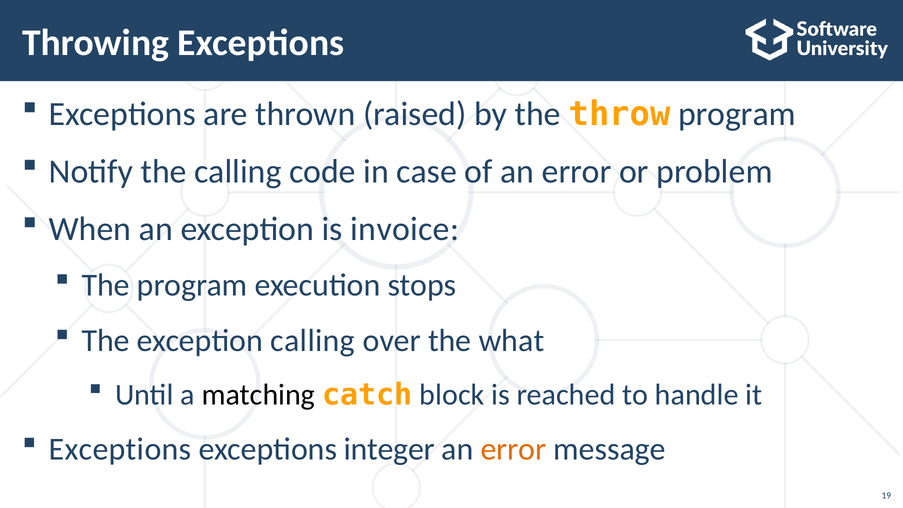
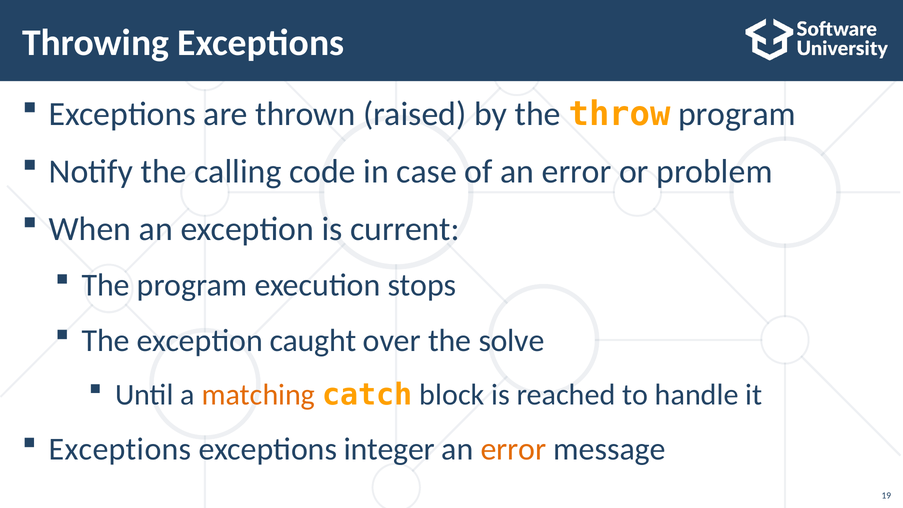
invoice: invoice -> current (405, 229)
exception calling: calling -> caught (313, 341)
what: what -> solve (512, 341)
matching colour: black -> orange (258, 395)
